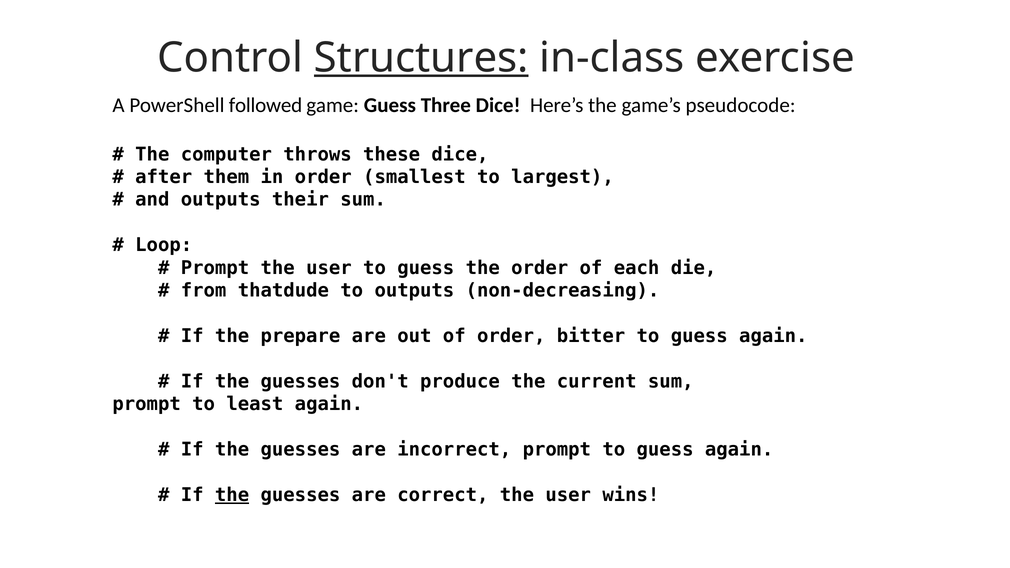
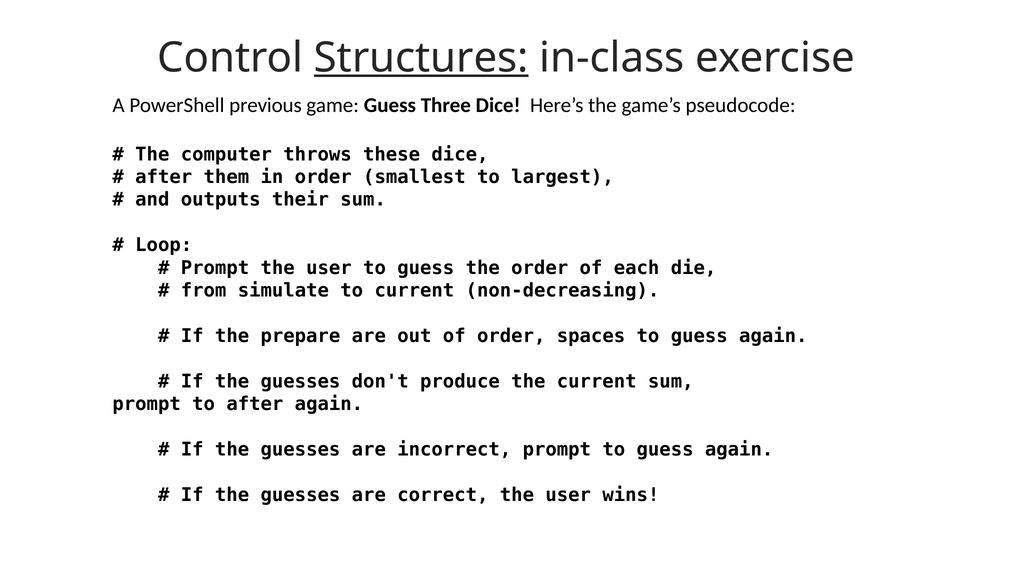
followed: followed -> previous (265, 105)
thatdude: thatdude -> simulate (283, 291)
to outputs: outputs -> current (414, 291)
bitter: bitter -> spaces (591, 336)
to least: least -> after (255, 404)
the underline: present -> none (232, 495)
